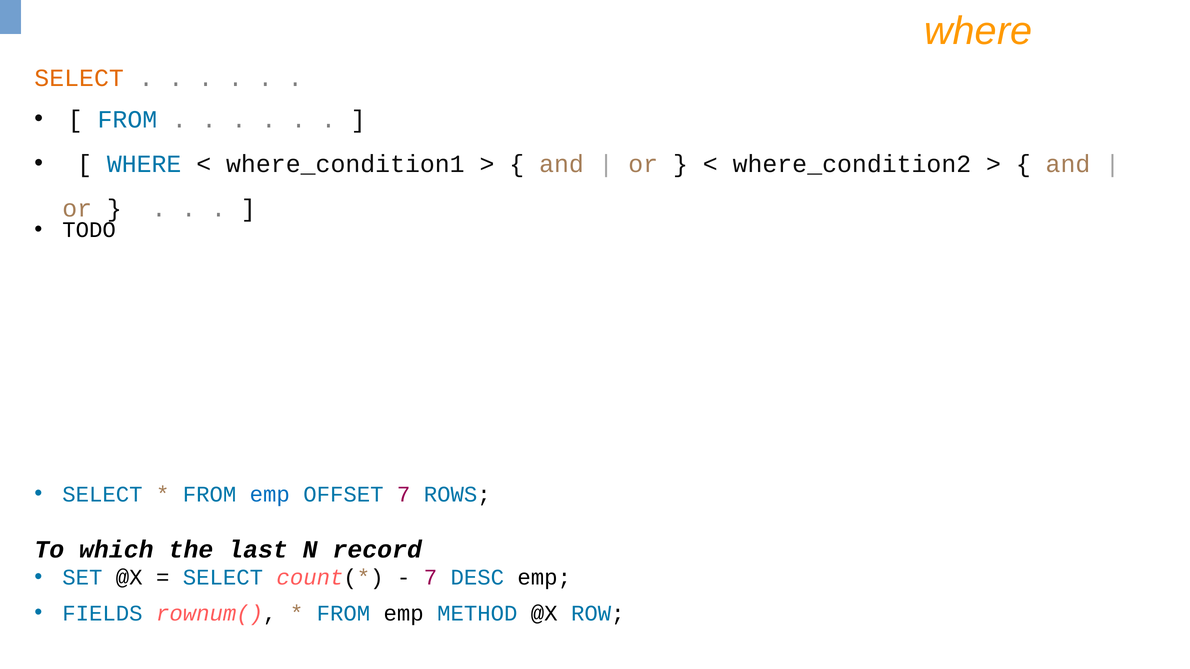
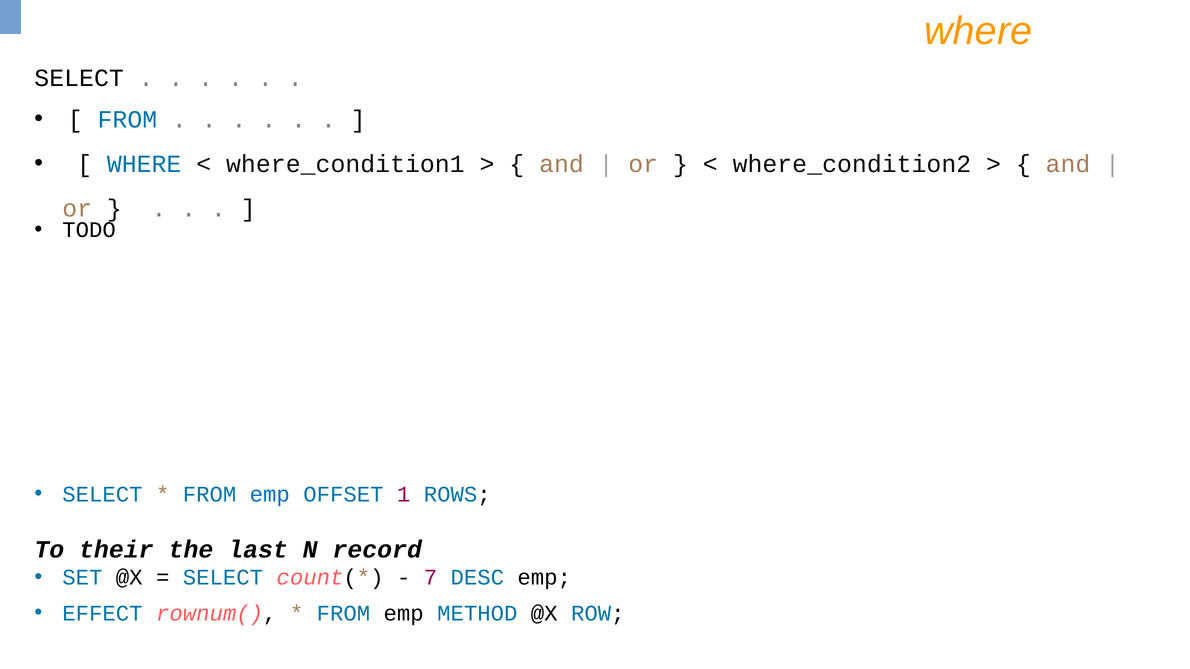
SELECT colour: orange -> black (79, 78)
OFFSET 7: 7 -> 1 (404, 495)
which: which -> their (116, 550)
FIELDS: FIELDS -> EFFECT (102, 614)
